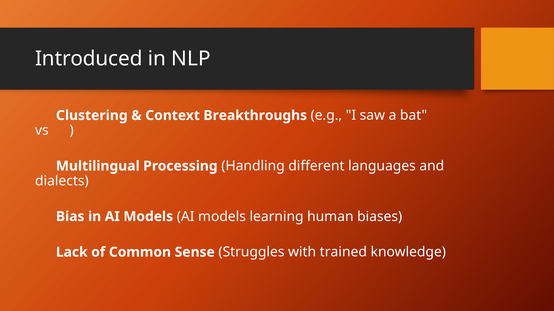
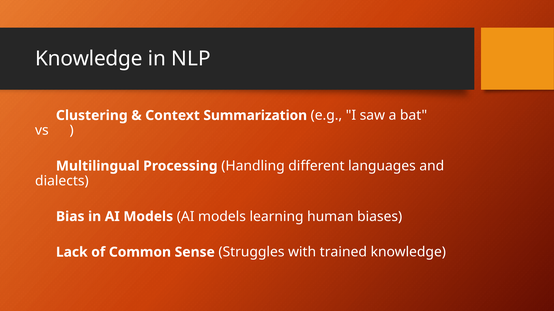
Introduced: Introduced -> Knowledge (89, 59)
Breakthroughs: Breakthroughs -> Summarization (255, 116)
